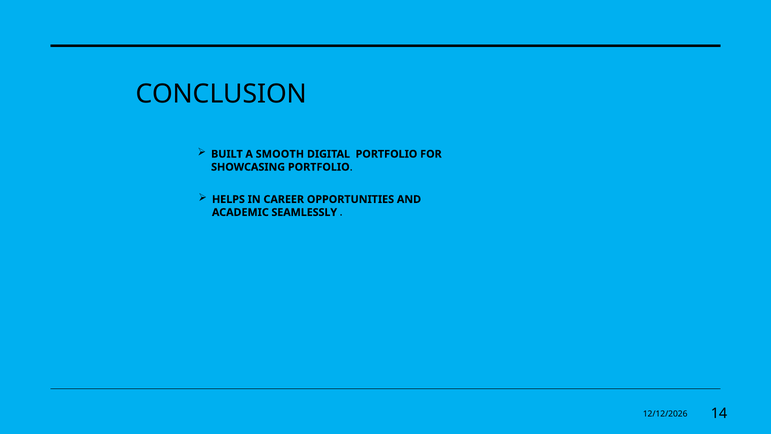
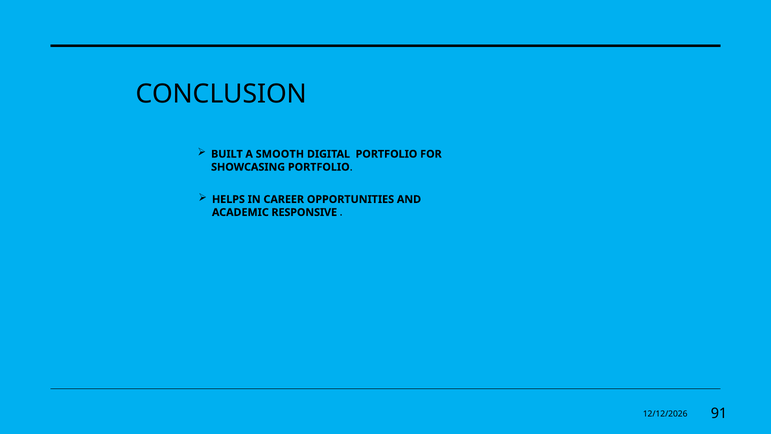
SEAMLESSLY: SEAMLESSLY -> RESPONSIVE (304, 212)
14: 14 -> 91 (719, 413)
